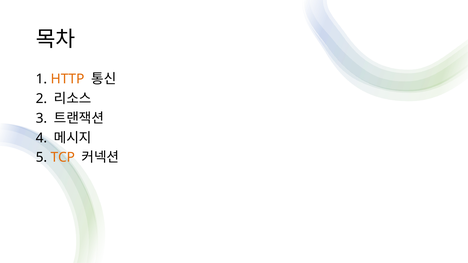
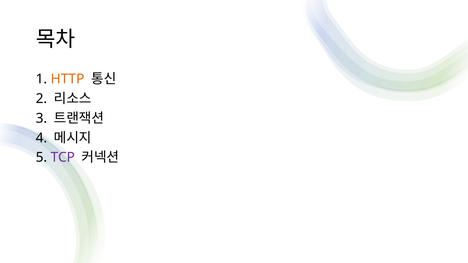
TCP colour: orange -> purple (63, 158)
